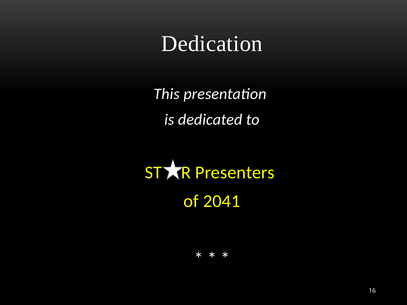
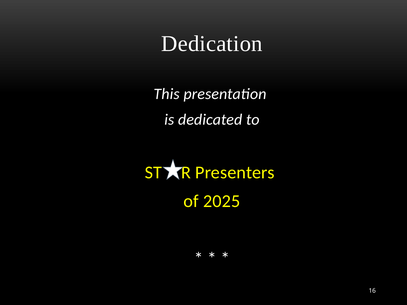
2041: 2041 -> 2025 (222, 201)
